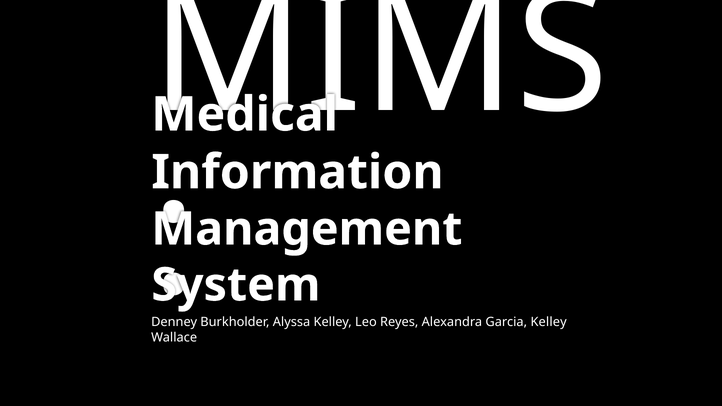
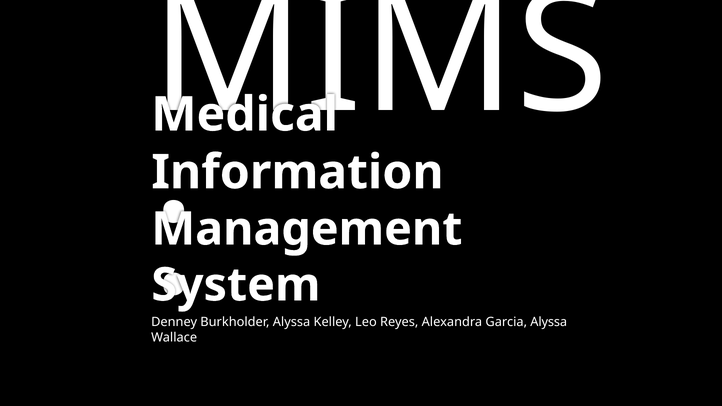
Garcia Kelley: Kelley -> Alyssa (549, 322)
